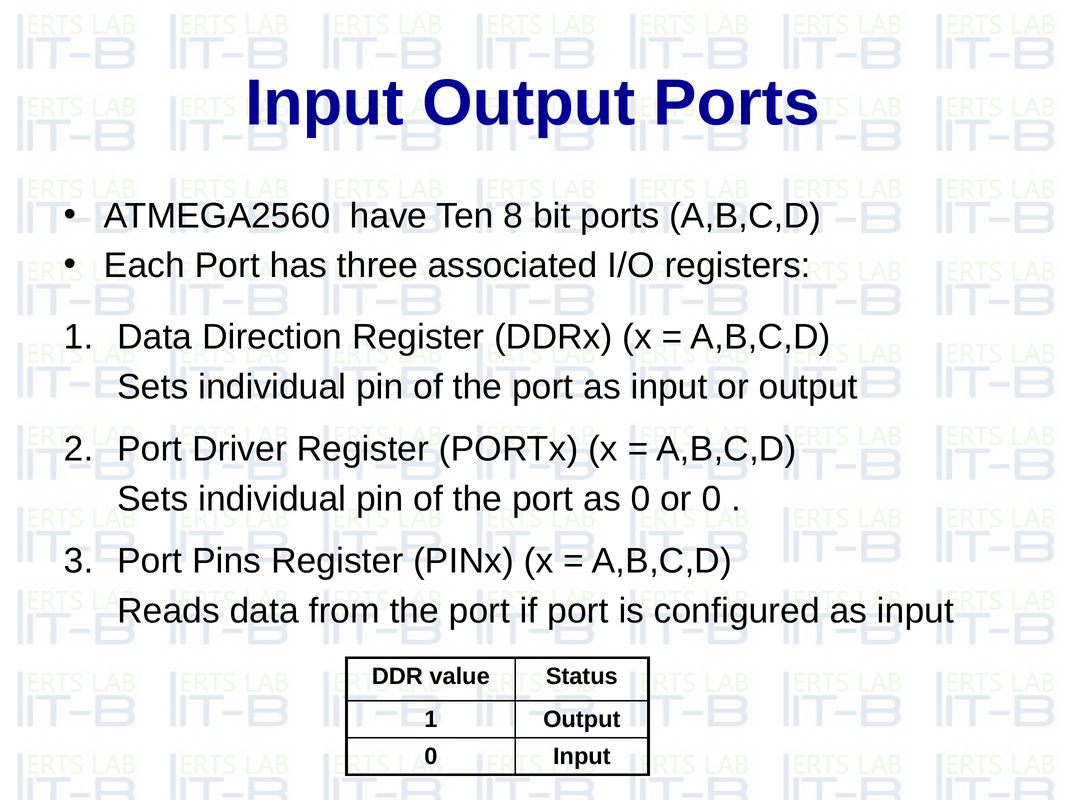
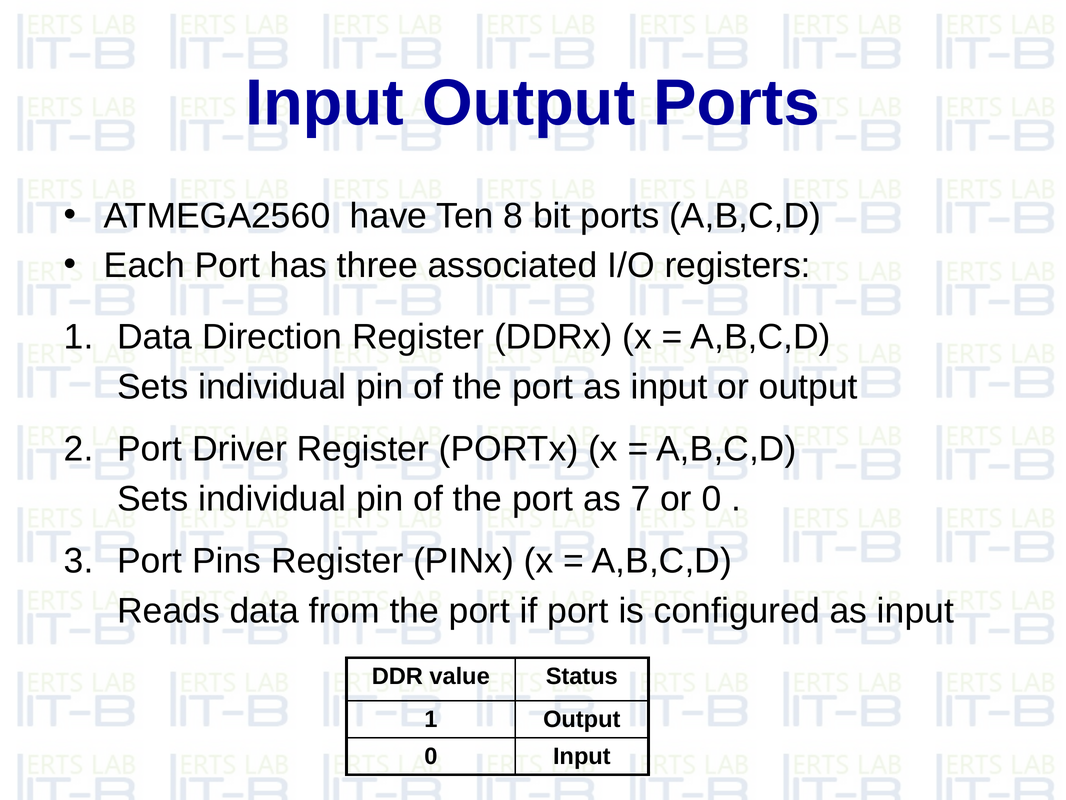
as 0: 0 -> 7 (640, 499)
